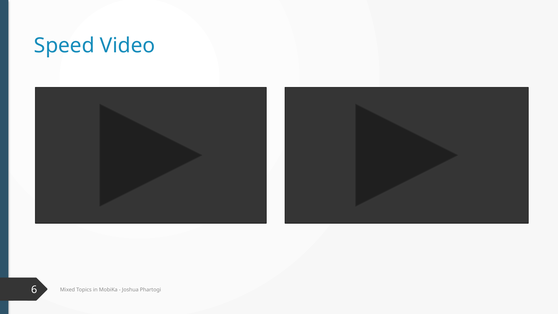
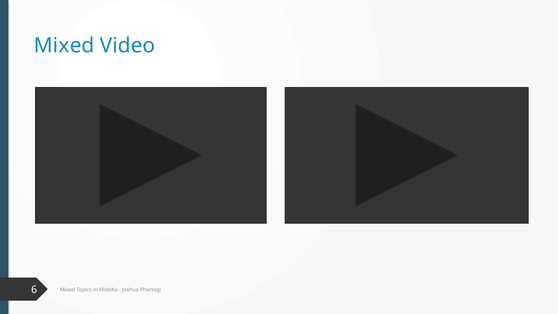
Speed: Speed -> Mixed (64, 46)
